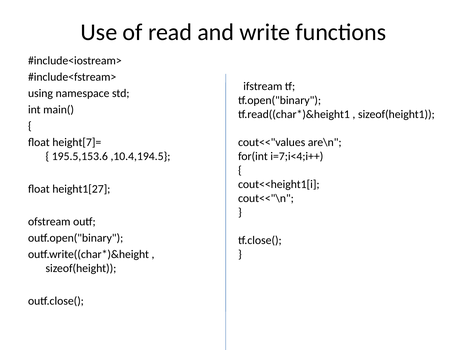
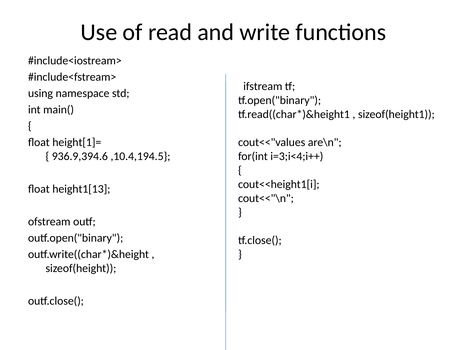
height[7]=: height[7]= -> height[1]= (77, 142)
i=7;i<4;i++: i=7;i<4;i++ -> i=3;i<4;i++ (297, 156)
195.5,153.6: 195.5,153.6 -> 936.9,394.6 (80, 156)
height1[27: height1[27 -> height1[13 (81, 189)
